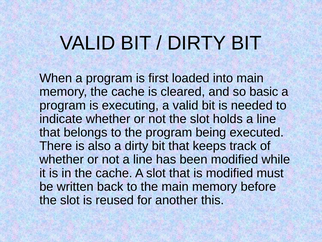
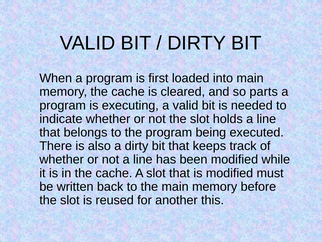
basic: basic -> parts (264, 92)
